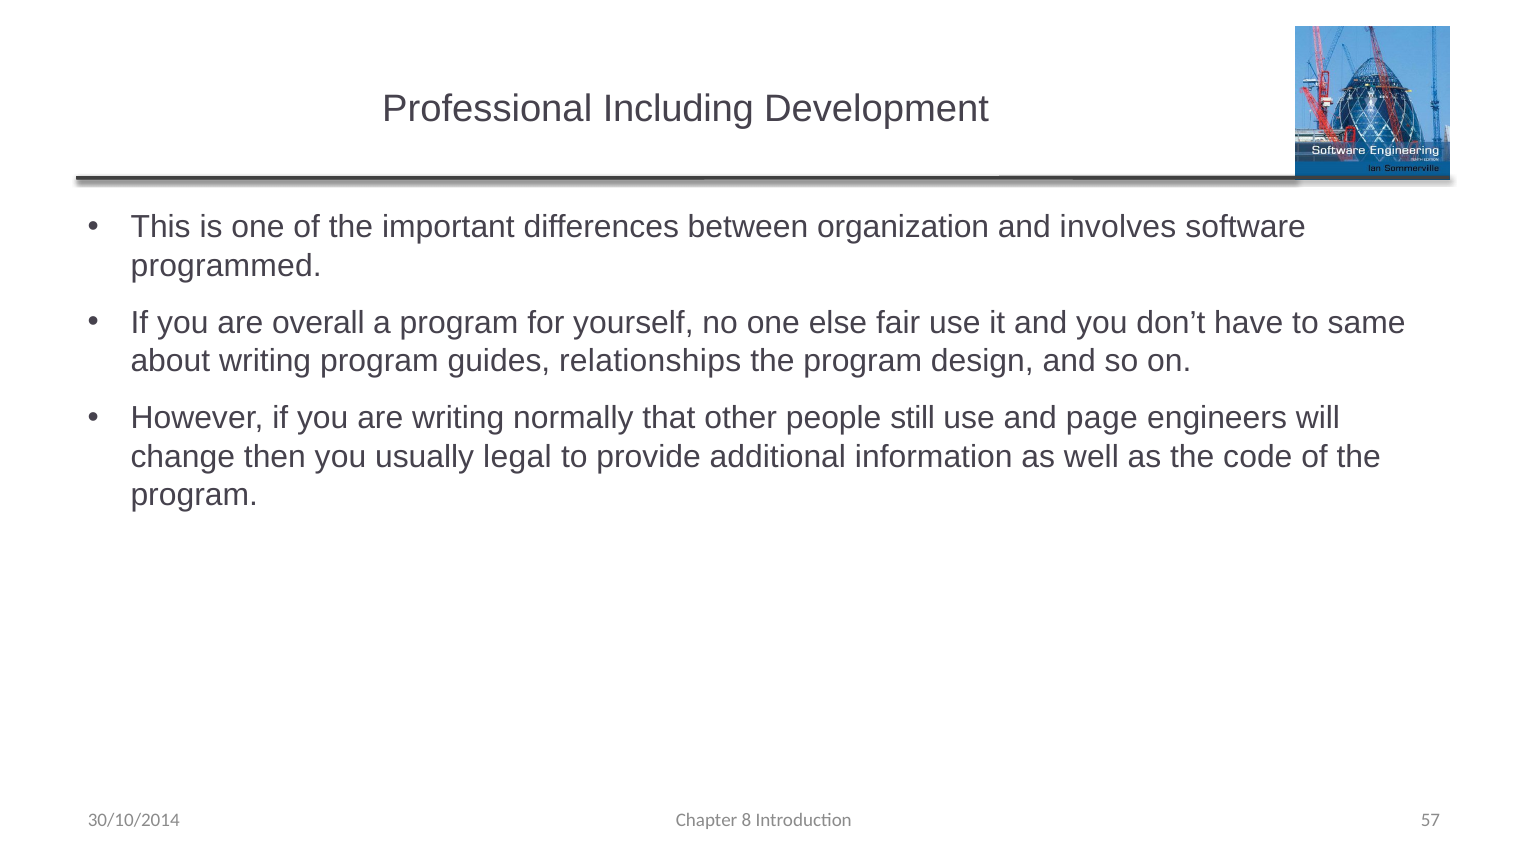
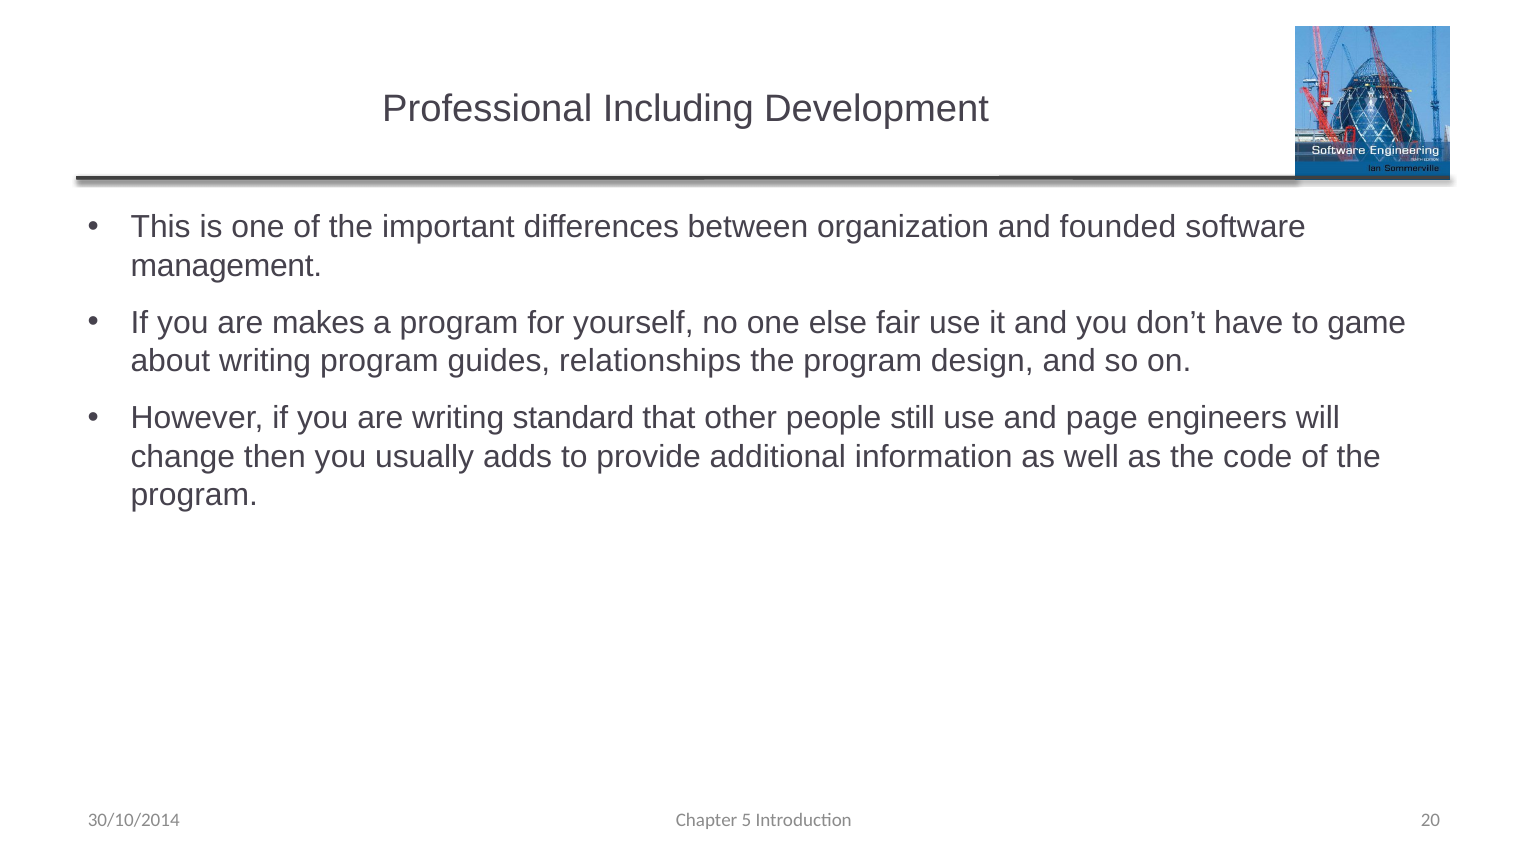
involves: involves -> founded (1118, 228)
programmed: programmed -> management (226, 266)
overall: overall -> makes (318, 323)
same: same -> game (1367, 323)
normally: normally -> standard (574, 419)
legal: legal -> adds (518, 457)
8: 8 -> 5 (746, 821)
57: 57 -> 20 (1430, 821)
